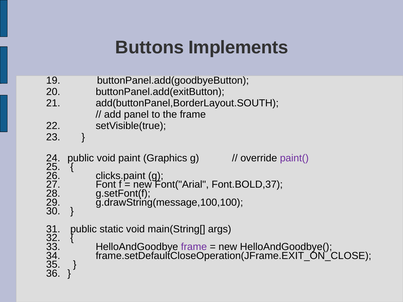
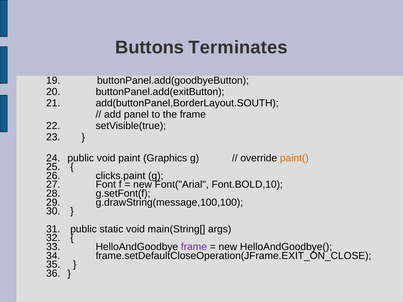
Implements: Implements -> Terminates (238, 47)
paint( colour: purple -> orange (294, 158)
Font.BOLD,37: Font.BOLD,37 -> Font.BOLD,10 (247, 185)
